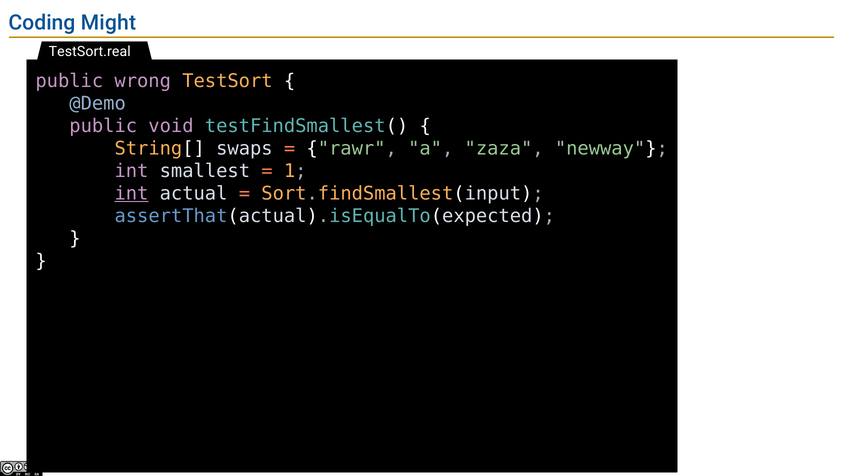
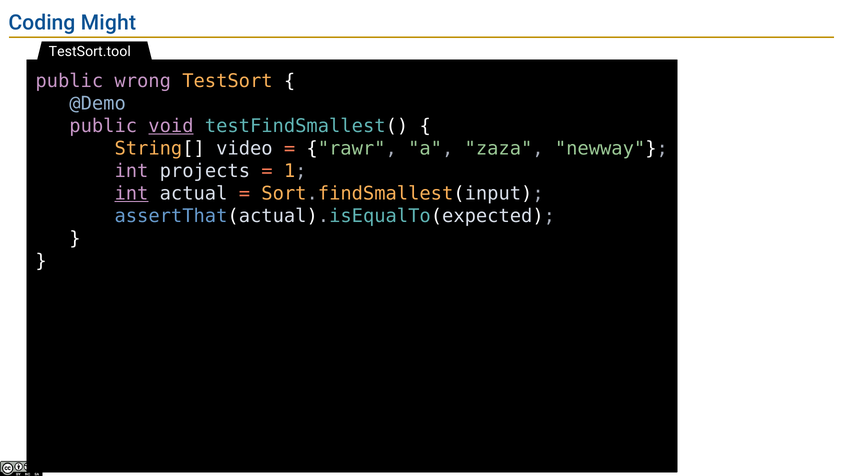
TestSort.real: TestSort.real -> TestSort.tool (90, 52)
void underline: none -> present (171, 126)
swaps: swaps -> video (244, 149)
smallest: smallest -> projects (205, 171)
